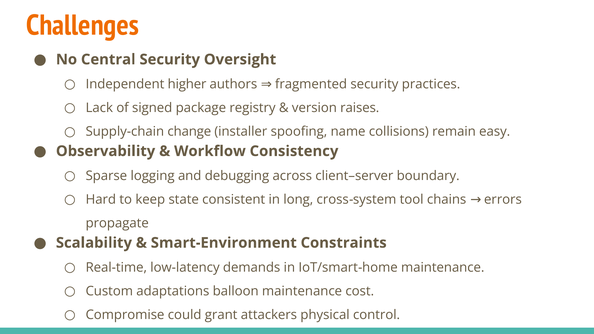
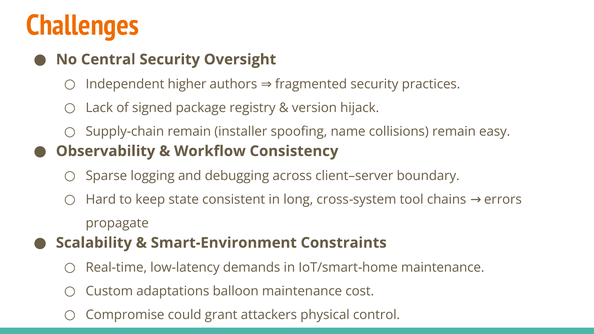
raises: raises -> hijack (360, 108)
change: change -> remain (189, 132)
